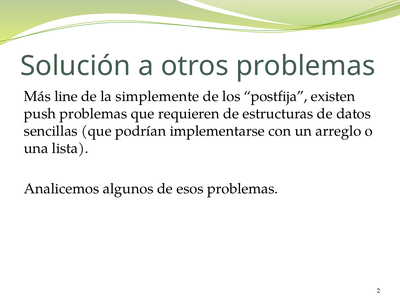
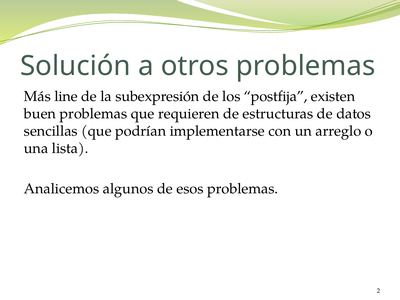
simplemente: simplemente -> subexpresión (157, 96)
push: push -> buen (40, 114)
